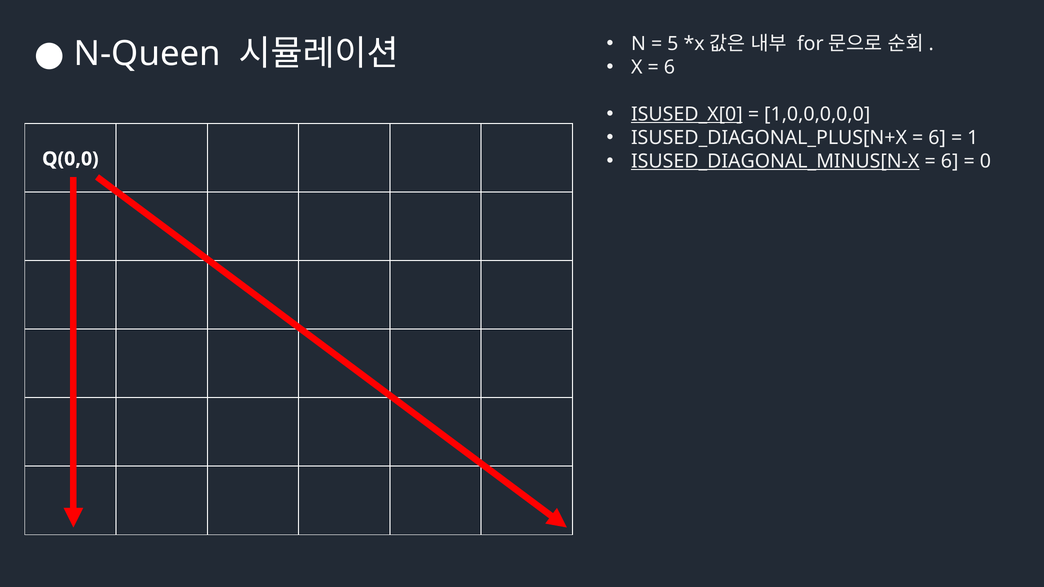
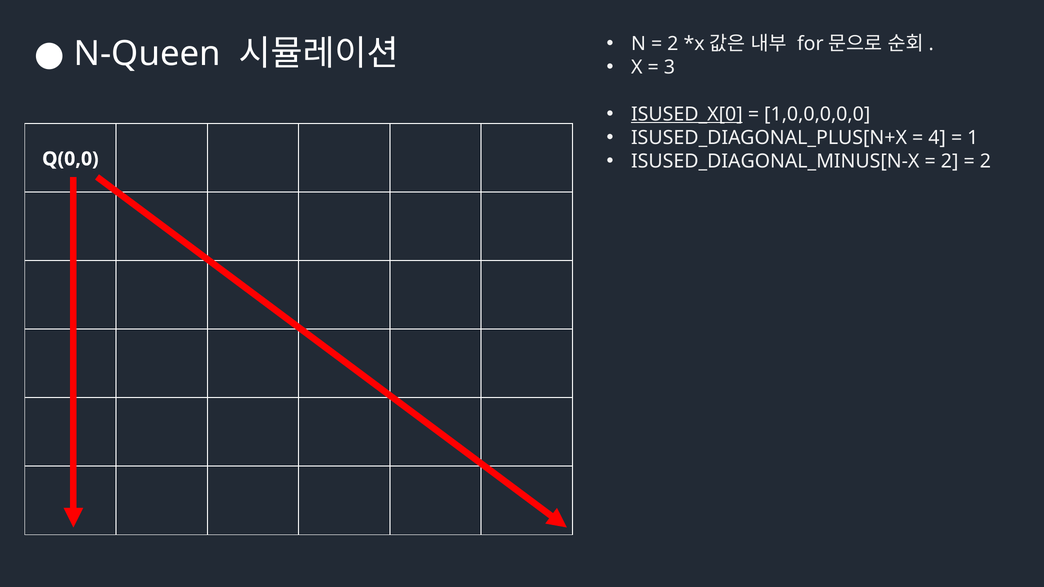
5: 5 -> 2 (673, 44)
6: 6 -> 3 (669, 67)
6: 6 -> 4 (937, 138)
ISUSED_DIAGONAL_MINUS[N-X underline: present -> none (775, 161)
6: 6 -> 2 (950, 161)
0: 0 -> 2 (985, 161)
